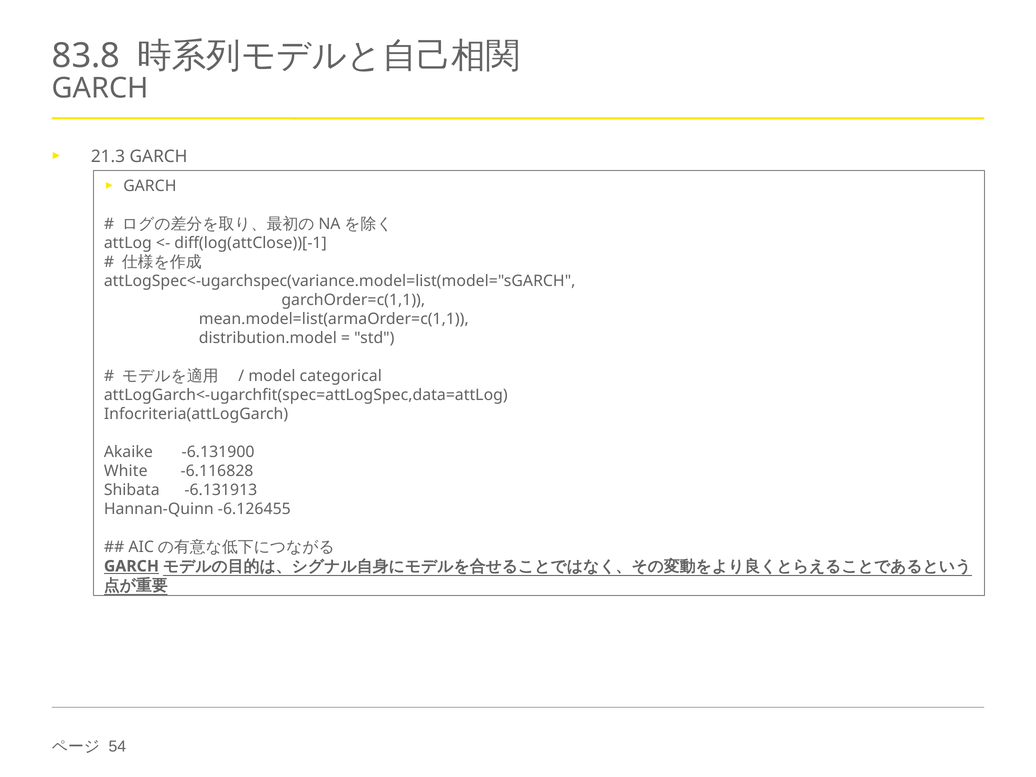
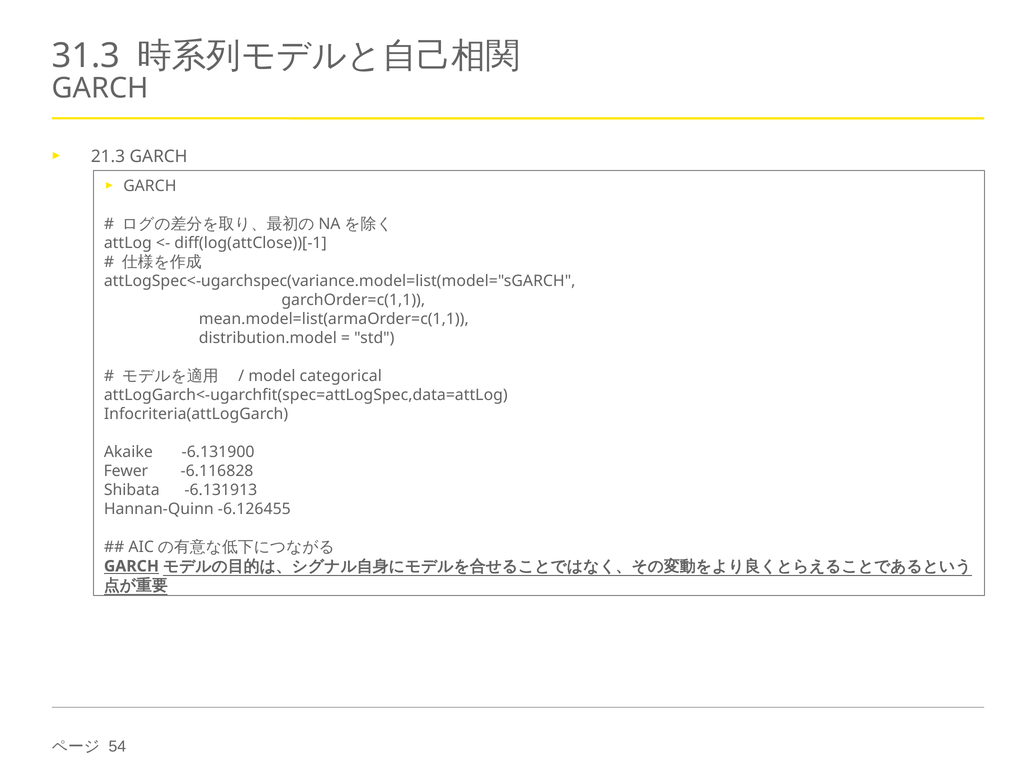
83.8: 83.8 -> 31.3 (86, 56)
White: White -> Fewer (126, 471)
